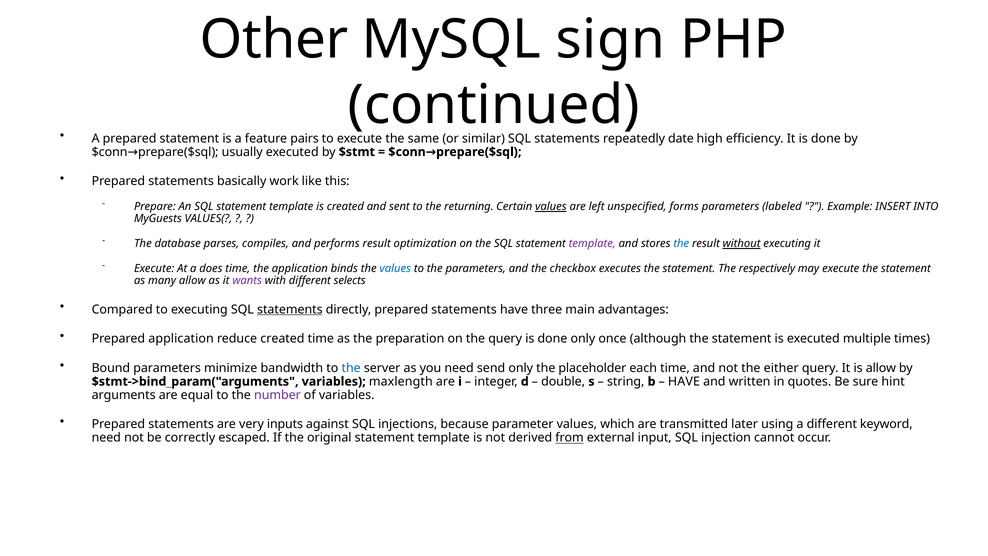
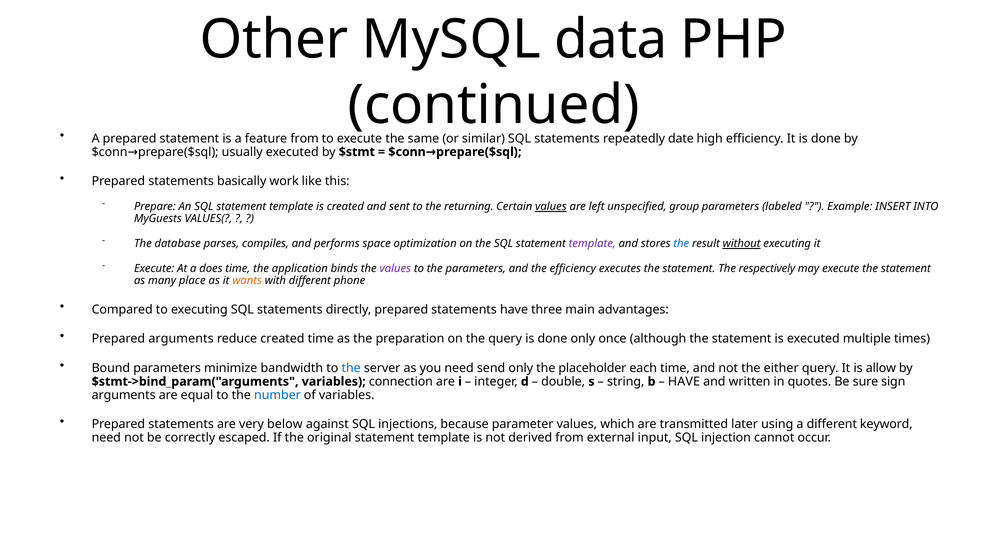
sign: sign -> data (611, 39)
feature pairs: pairs -> from (305, 138)
forms: forms -> group (684, 207)
performs result: result -> space (377, 243)
values colour: blue -> purple (395, 268)
the checkbox: checkbox -> efficiency (573, 268)
many allow: allow -> place (192, 280)
wants colour: purple -> orange (247, 280)
selects: selects -> phone (350, 280)
statements underline: present -> none (290, 309)
Prepared application: application -> arguments (181, 339)
maxlength: maxlength -> connection (401, 381)
hint: hint -> sign (893, 381)
number colour: purple -> blue (277, 395)
inputs: inputs -> below (285, 424)
from underline: present -> none (570, 438)
